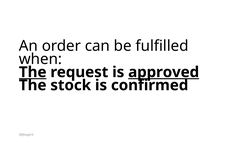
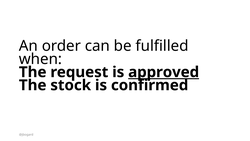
The underline: present -> none (33, 72)
